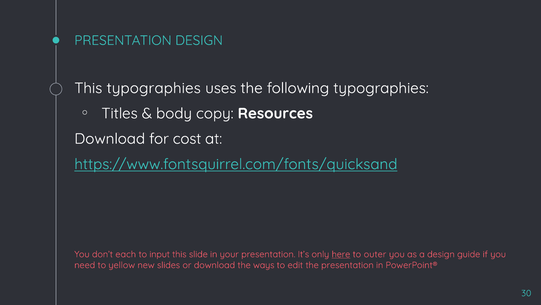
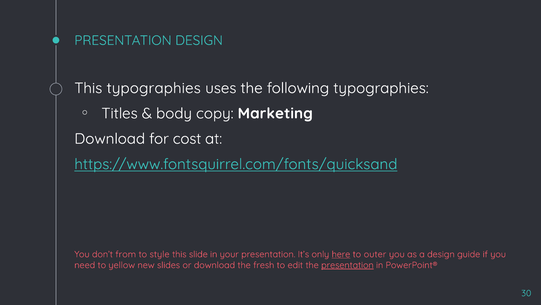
Resources: Resources -> Marketing (275, 113)
each: each -> from (126, 254)
input: input -> style (160, 254)
ways: ways -> fresh (264, 265)
presentation underline: none -> present (347, 265)
